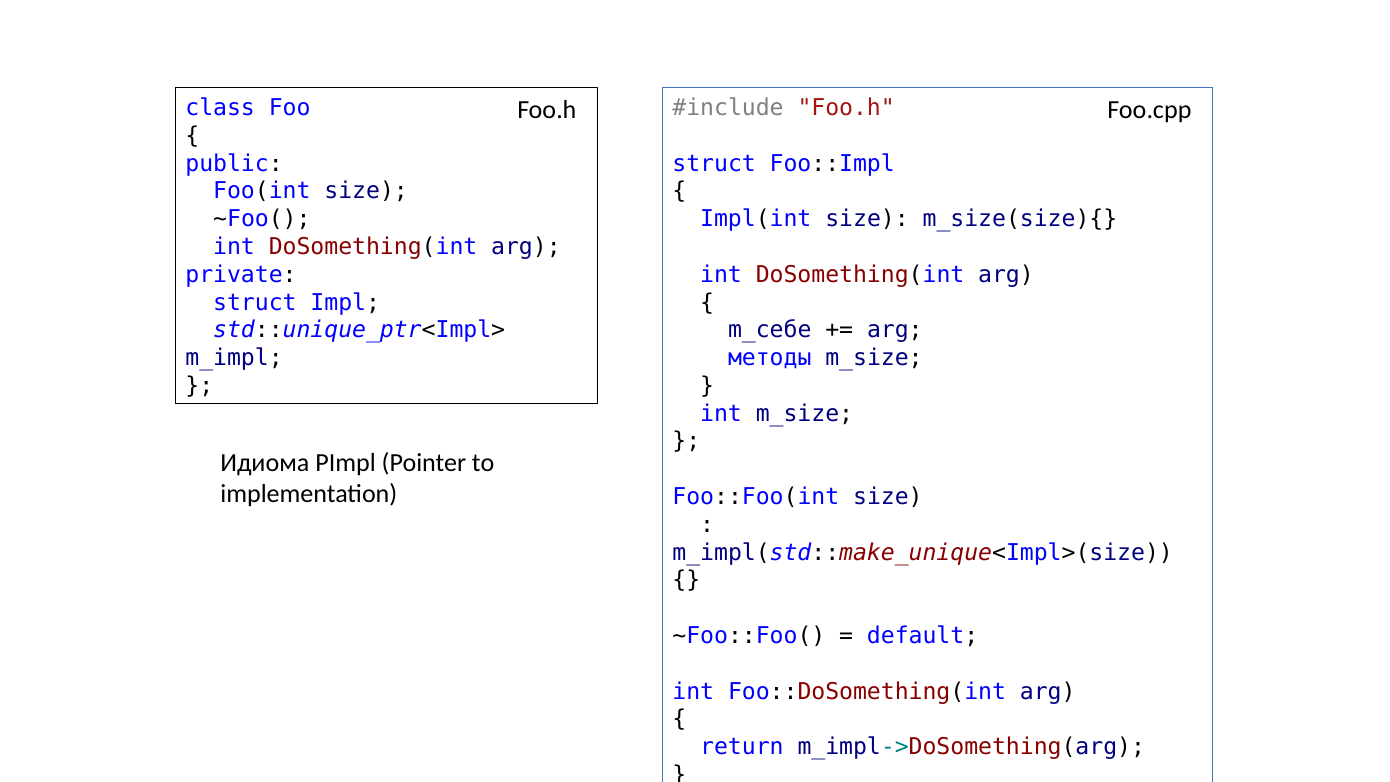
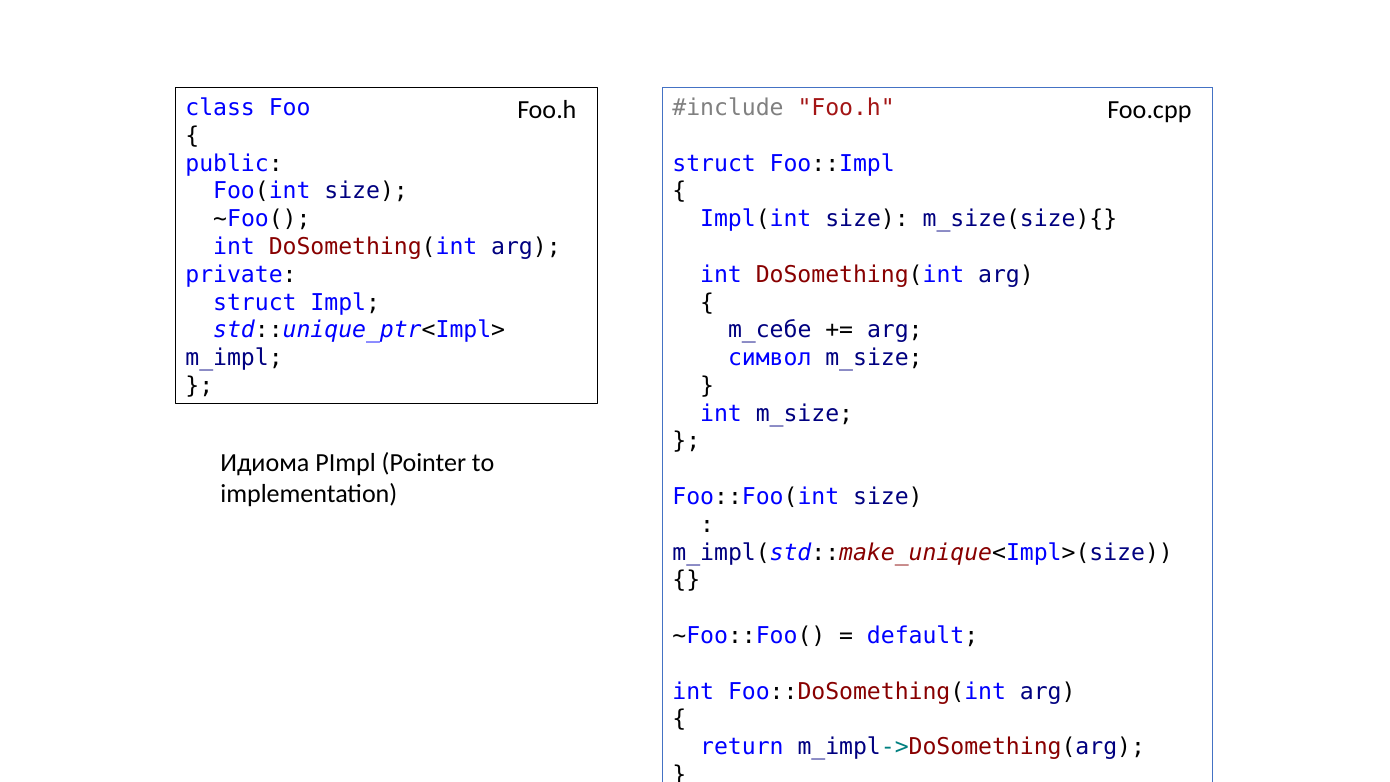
методы: методы -> символ (770, 358)
